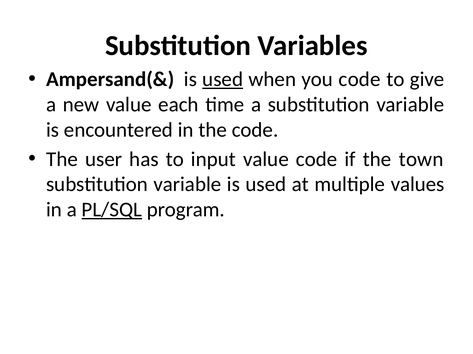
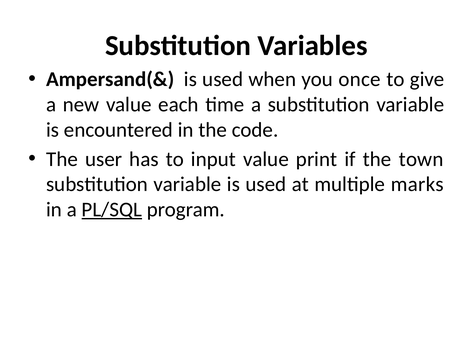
used underline: present -> none (223, 80)
you code: code -> once (360, 80)
value code: code -> print (317, 160)
values: values -> marks (417, 185)
